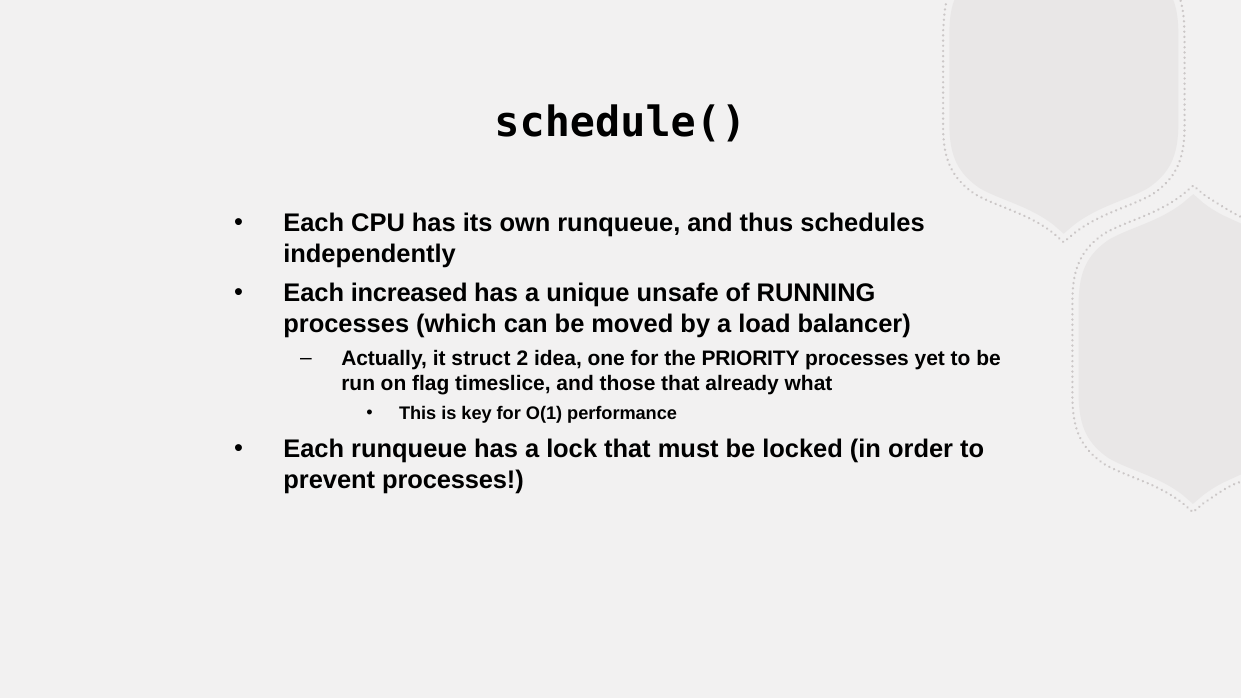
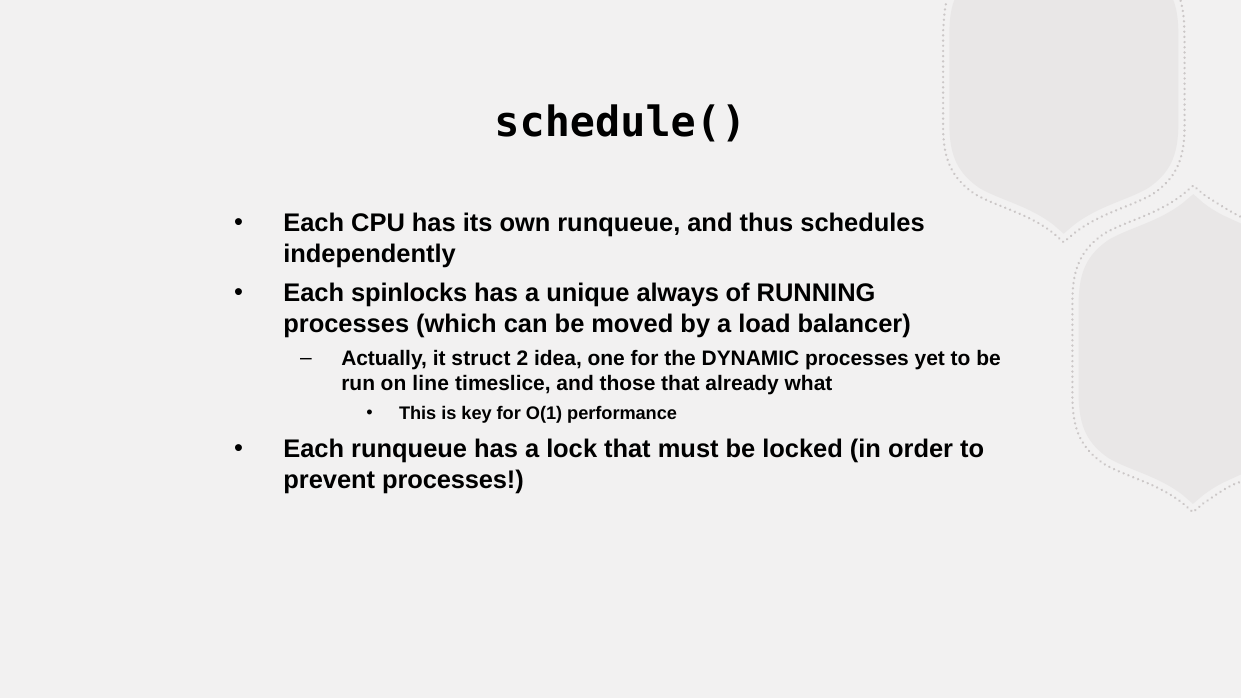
increased: increased -> spinlocks (409, 294)
unsafe: unsafe -> always (678, 294)
PRIORITY: PRIORITY -> DYNAMIC (751, 359)
flag: flag -> line (431, 384)
